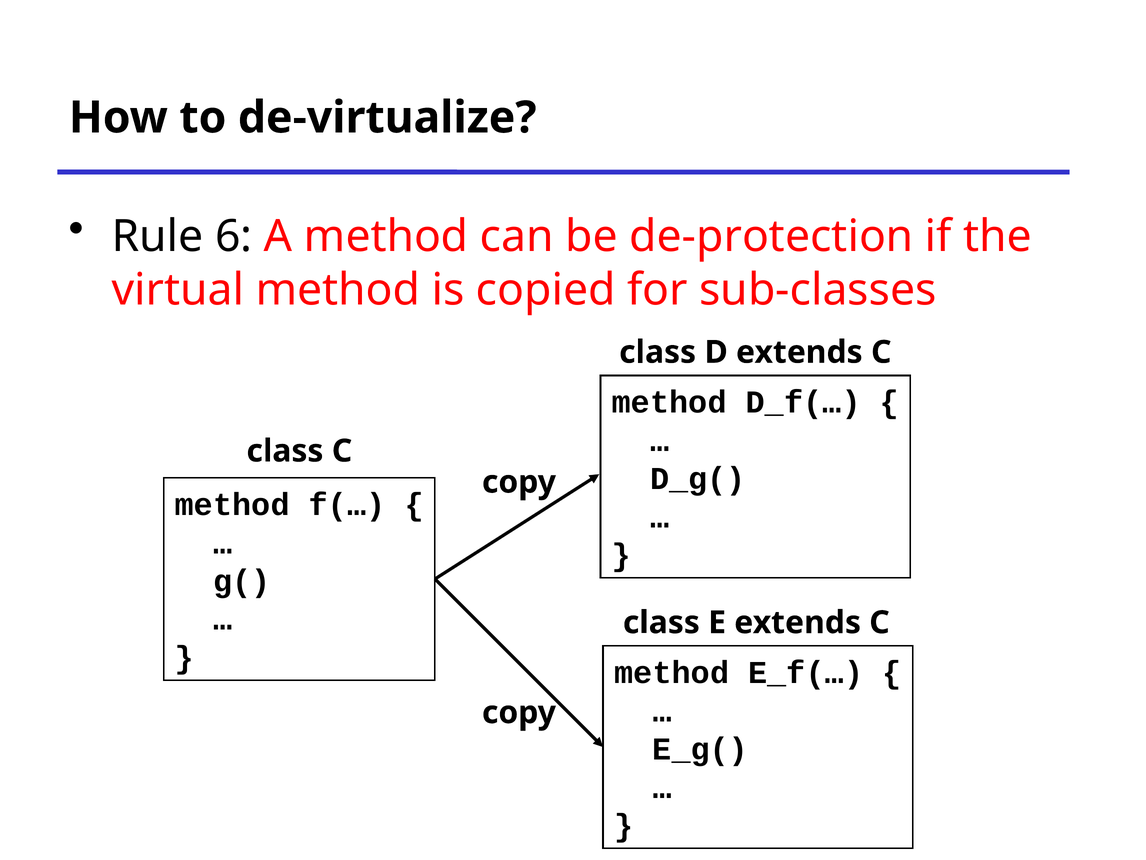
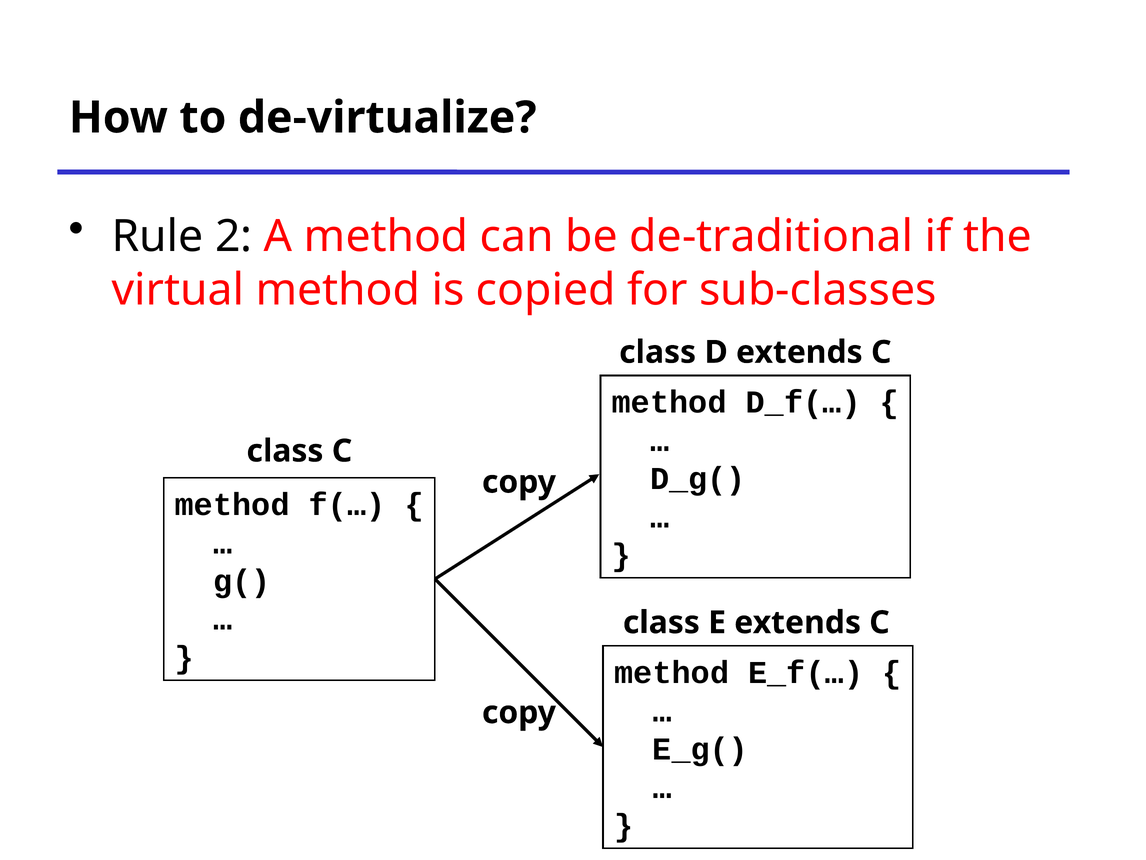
6: 6 -> 2 (234, 236)
de-protection: de-protection -> de-traditional (771, 236)
